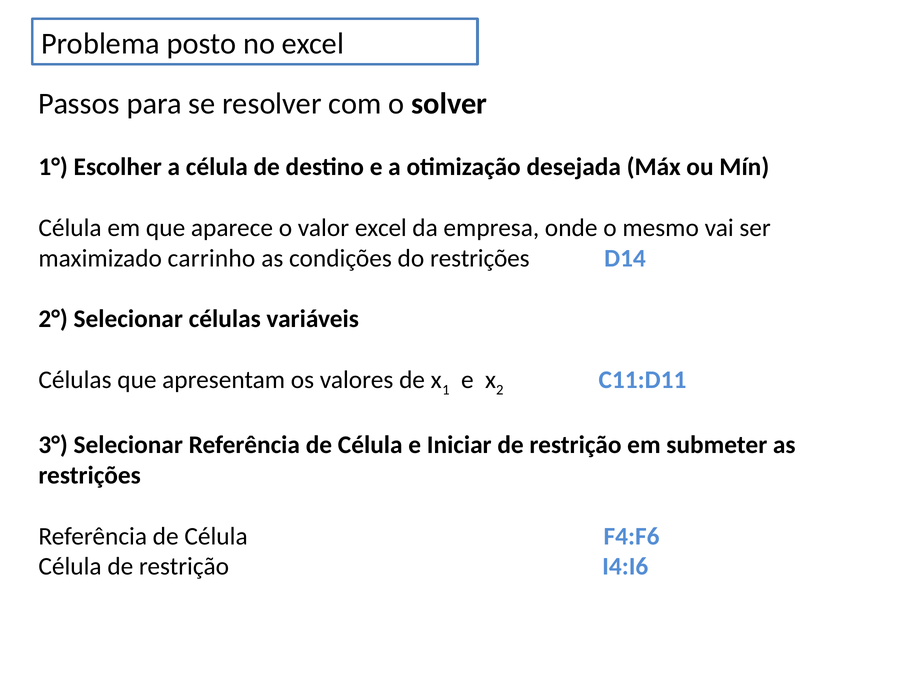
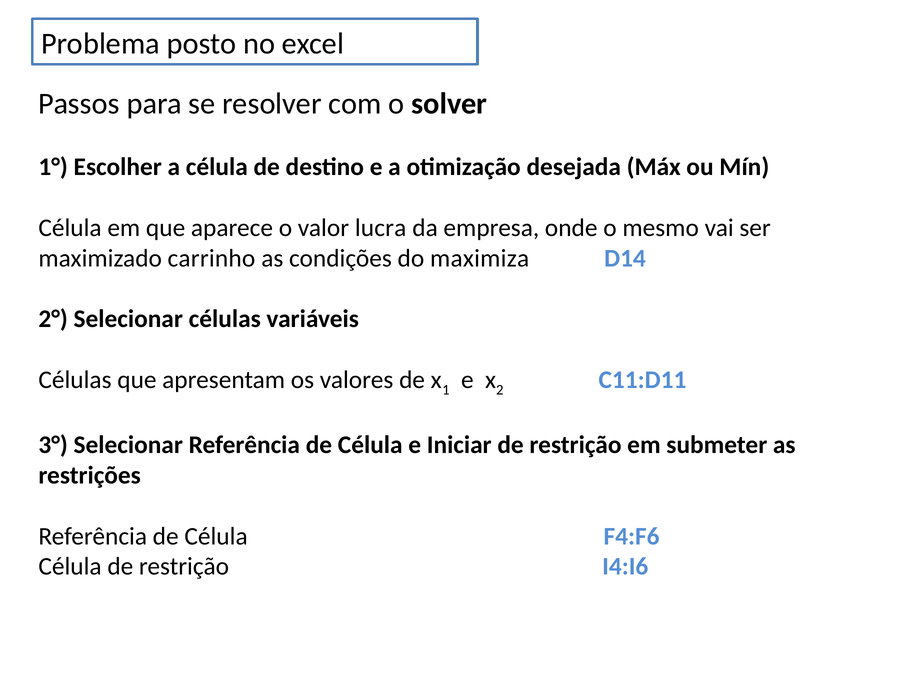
valor excel: excel -> lucra (381, 228)
do restrições: restrições -> maximiza (480, 258)
